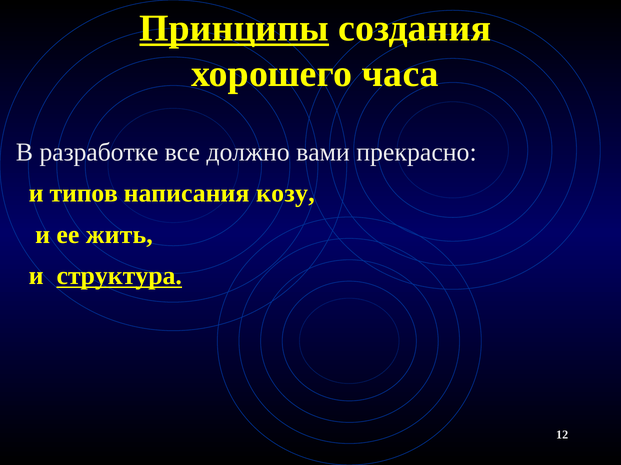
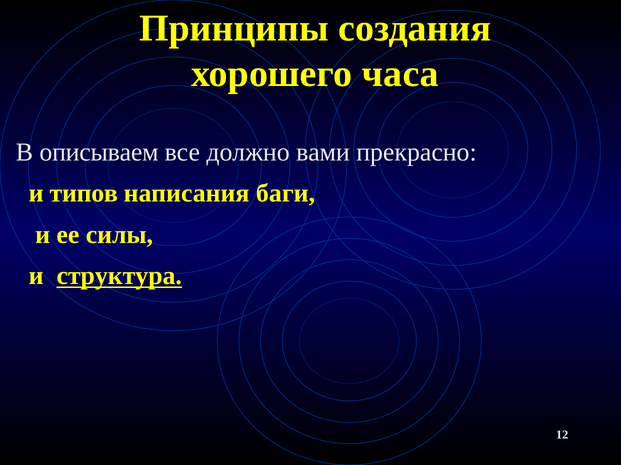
Принципы underline: present -> none (234, 28)
разработке: разработке -> описываем (99, 152)
козу: козу -> баги (286, 194)
жить: жить -> силы (119, 235)
